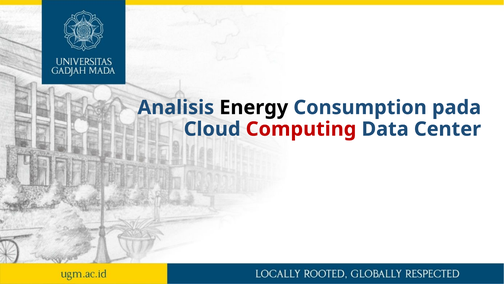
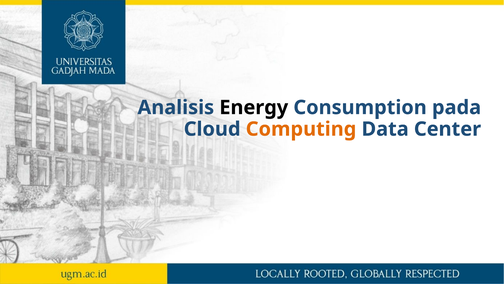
Computing colour: red -> orange (301, 129)
